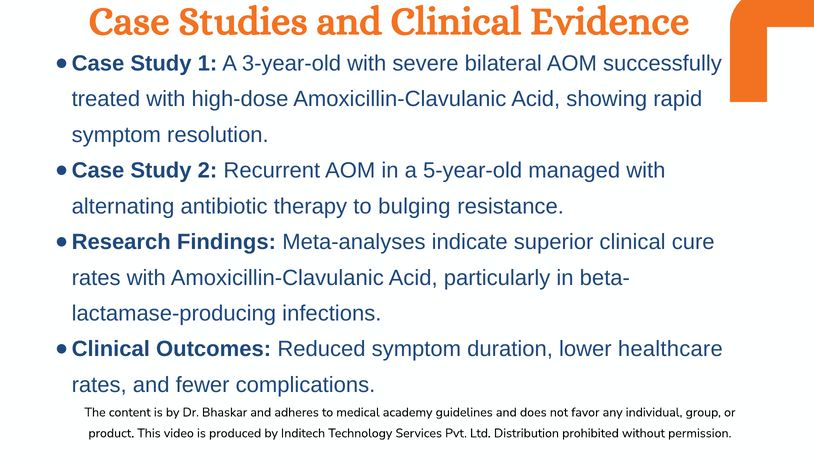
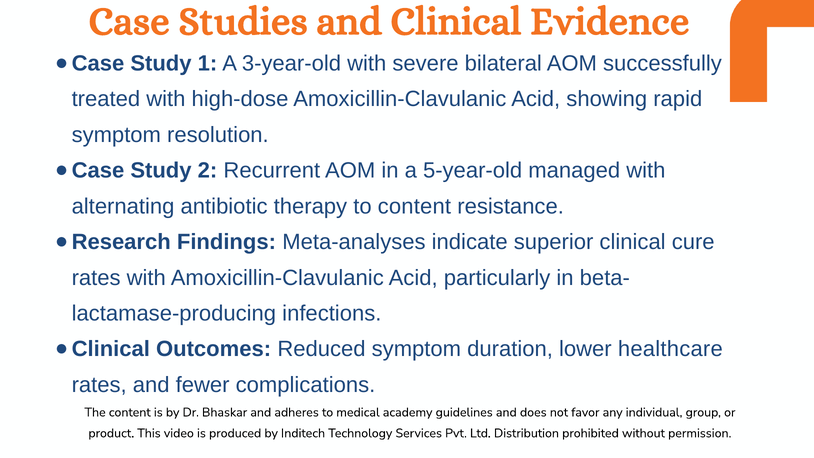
to bulging: bulging -> content (414, 206)
